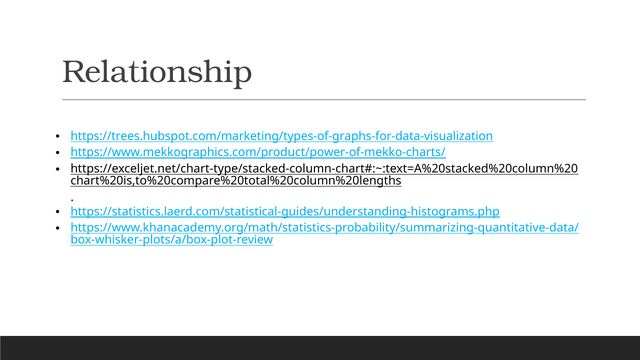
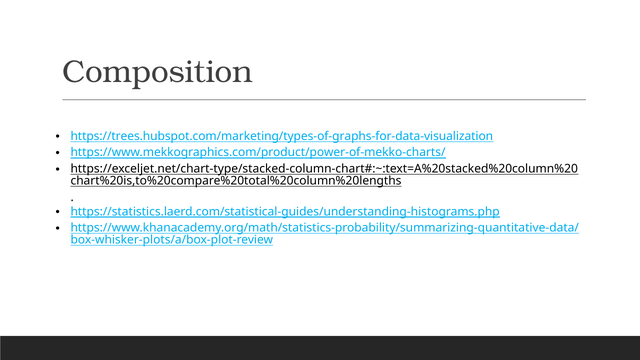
Relationship: Relationship -> Composition (158, 72)
